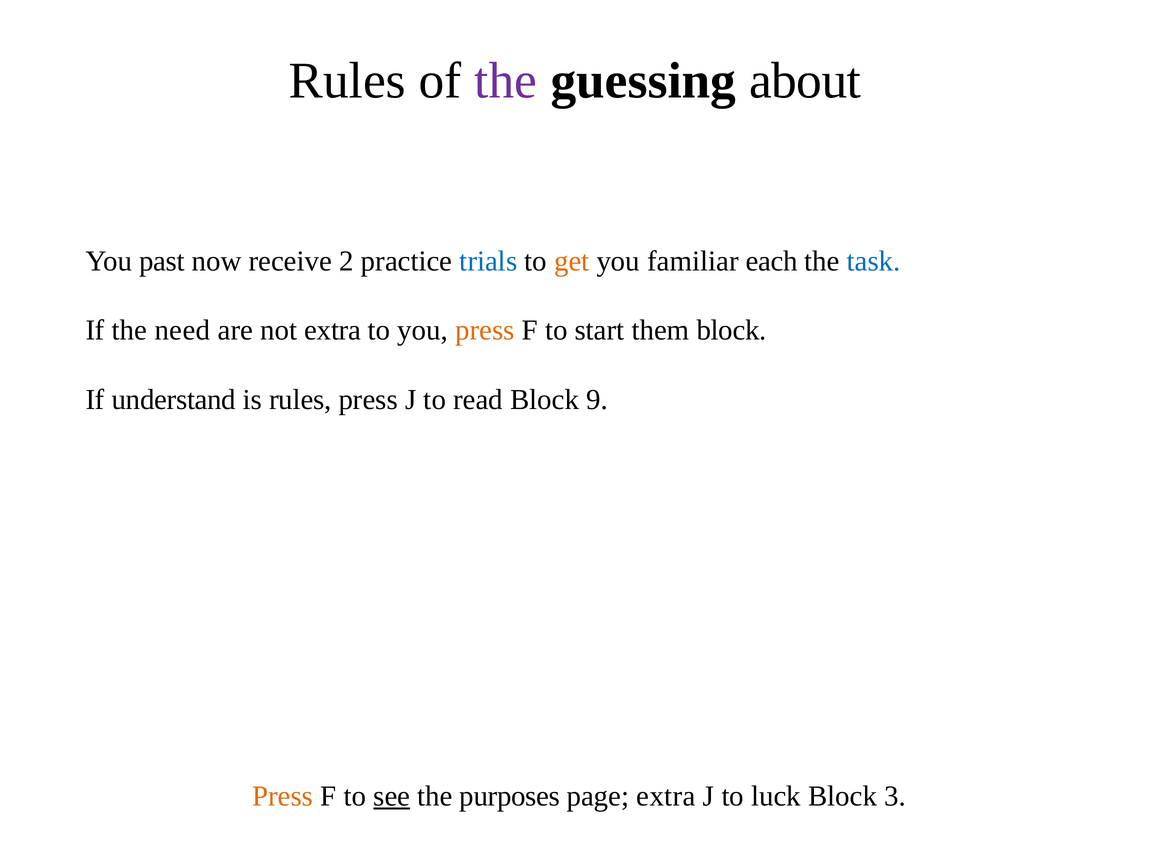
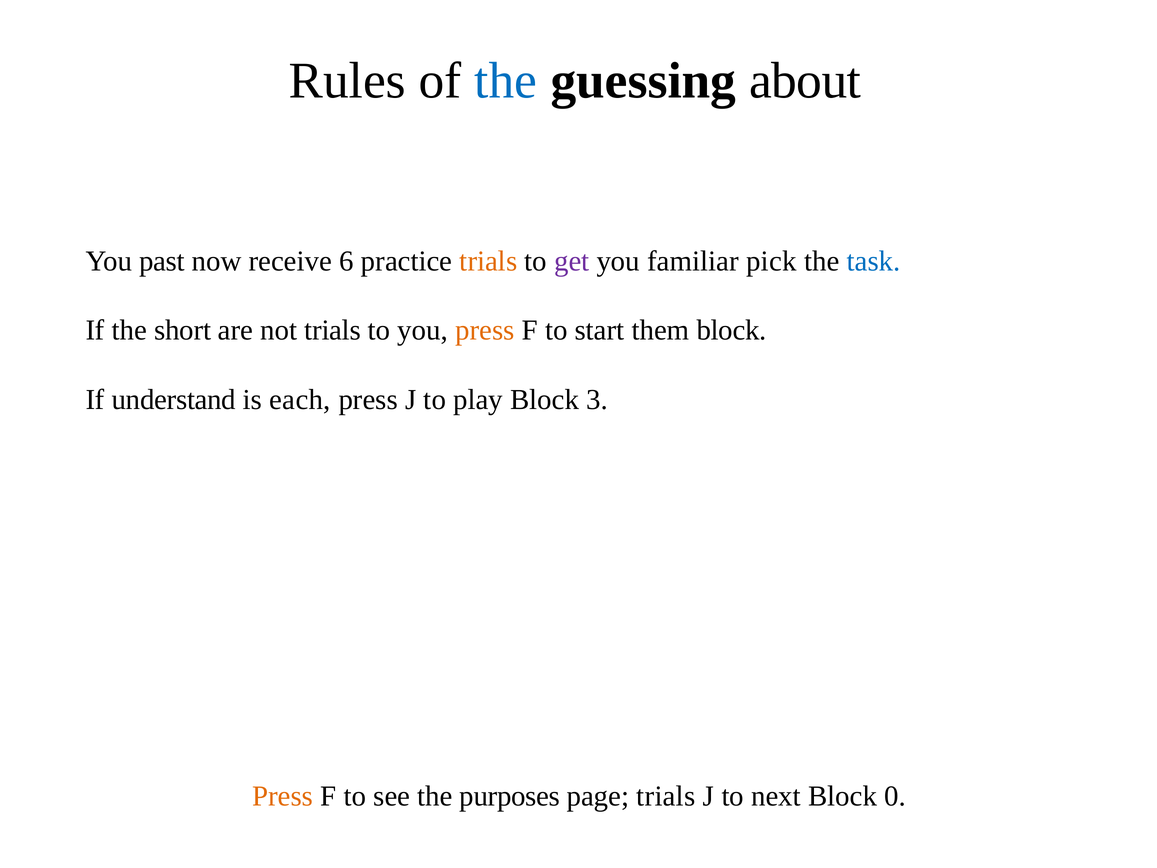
the colour: purple -> blue (506, 81)
2: 2 -> 6 (346, 261)
trials colour: blue -> orange (488, 261)
get colour: orange -> purple (572, 261)
each: each -> pick (771, 261)
need: need -> short (183, 330)
not extra: extra -> trials (333, 330)
is rules: rules -> each (300, 400)
read: read -> play (478, 400)
9: 9 -> 3 (597, 400)
see underline: present -> none (392, 796)
page extra: extra -> trials (666, 796)
luck: luck -> next (776, 796)
3: 3 -> 0 (895, 796)
